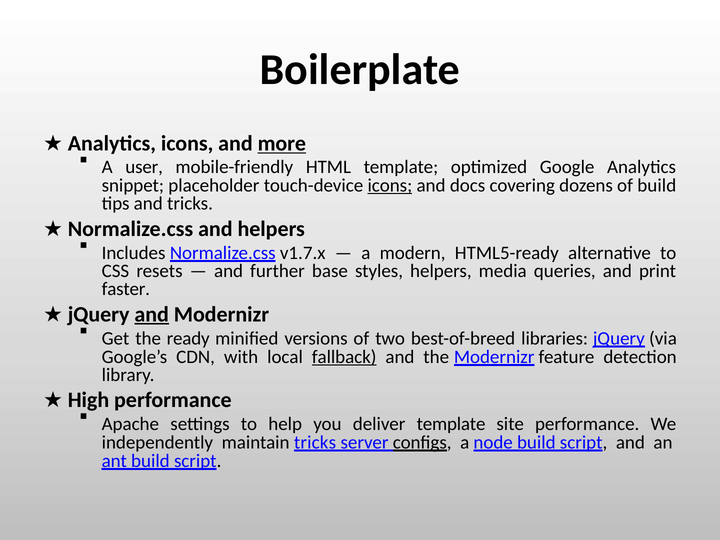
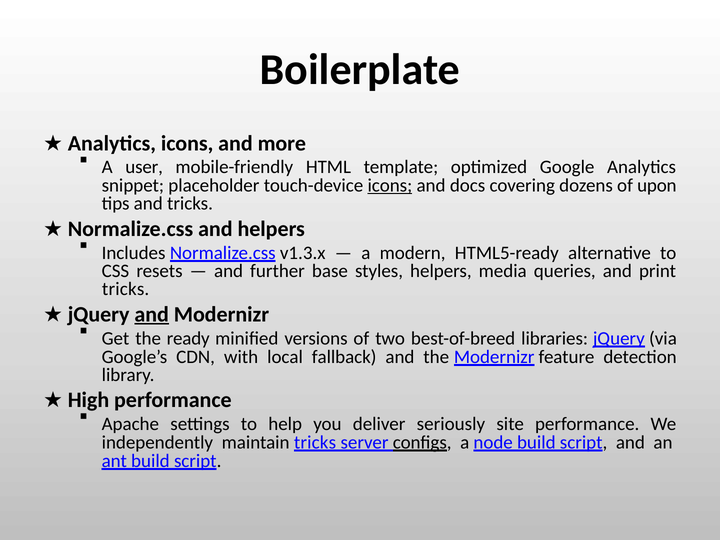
more underline: present -> none (282, 143)
of build: build -> upon (657, 185)
v1.7.x: v1.7.x -> v1.3.x (303, 253)
faster: faster -> tricks (126, 289)
fallback underline: present -> none (344, 357)
deliver template: template -> seriously (451, 424)
